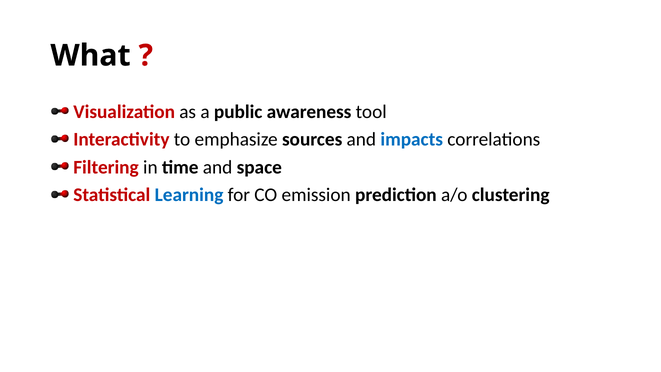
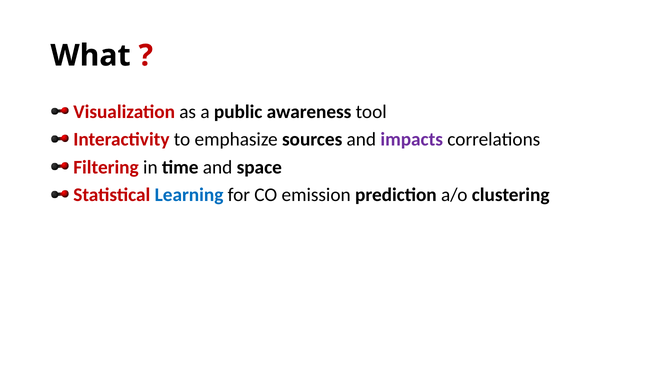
impacts colour: blue -> purple (412, 139)
